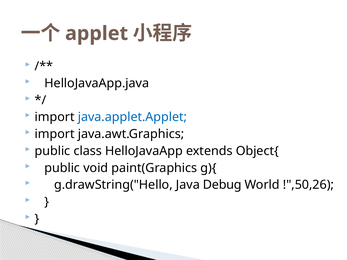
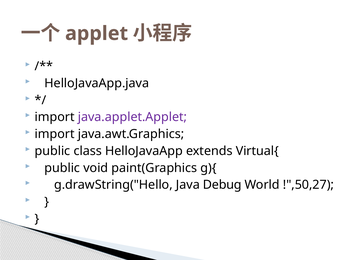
java.applet.Applet colour: blue -> purple (132, 117)
Object{: Object{ -> Virtual{ (257, 151)
!",50,26: !",50,26 -> !",50,27 (308, 185)
